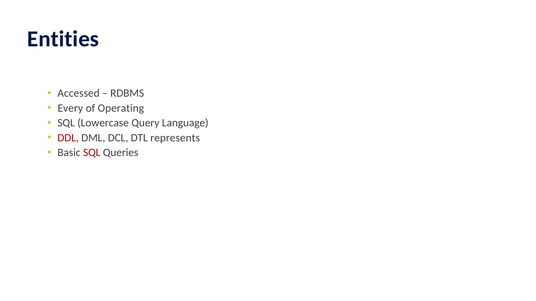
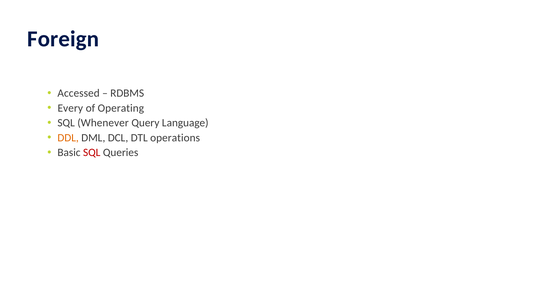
Entities: Entities -> Foreign (63, 39)
Lowercase: Lowercase -> Whenever (103, 123)
DDL colour: red -> orange (68, 138)
represents: represents -> operations (175, 138)
